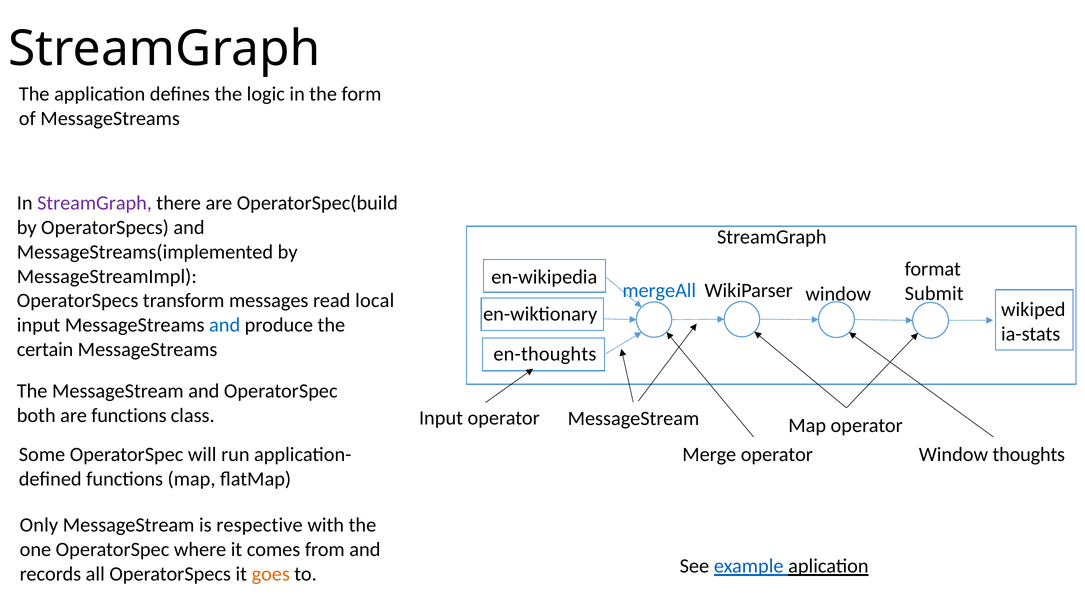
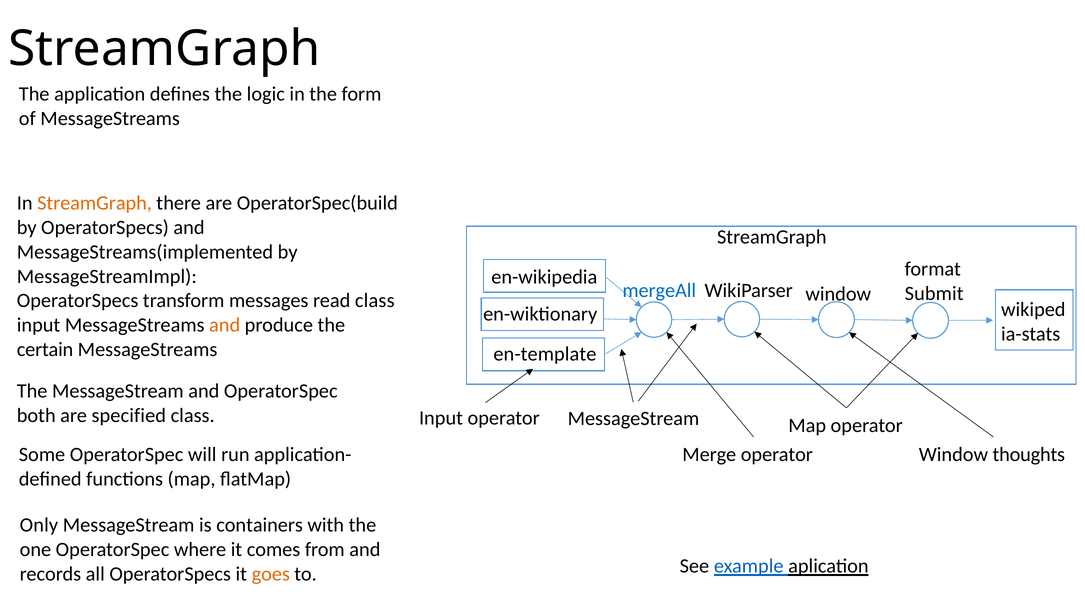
StreamGraph colour: purple -> orange (95, 203)
read local: local -> class (375, 301)
and colour: blue -> orange (225, 325)
en-thoughts: en-thoughts -> en-template (545, 354)
are functions: functions -> specified (129, 416)
respective: respective -> containers (260, 525)
